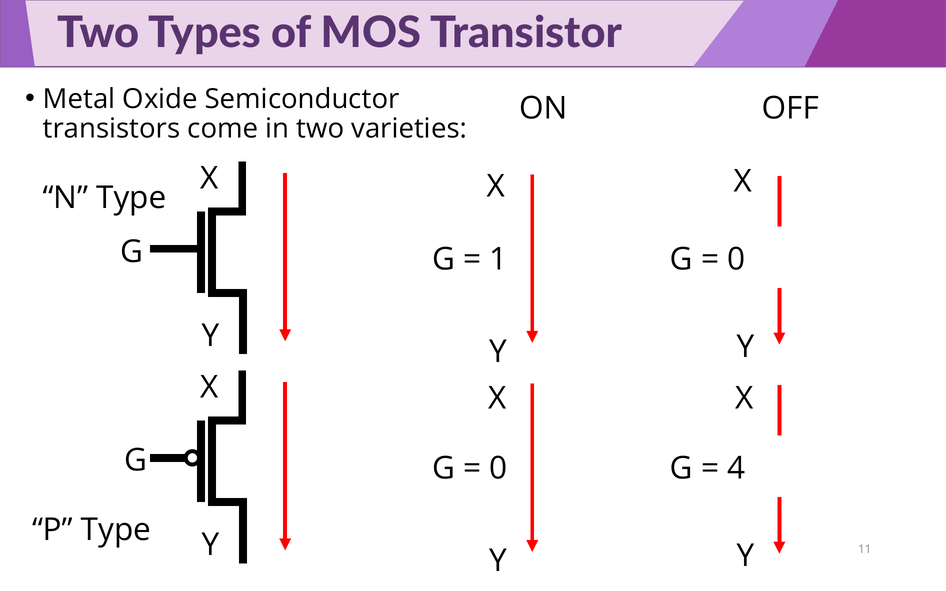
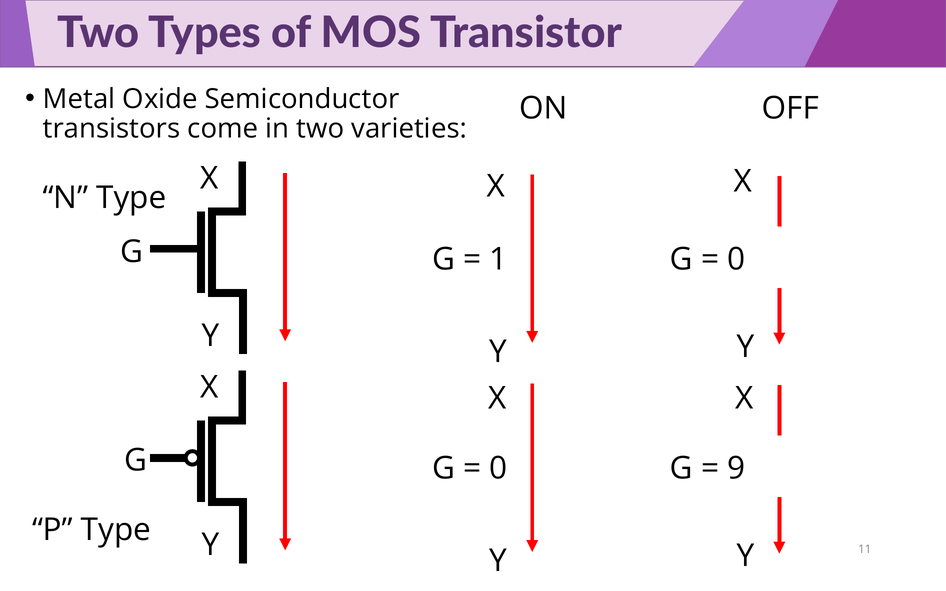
4: 4 -> 9 (736, 469)
